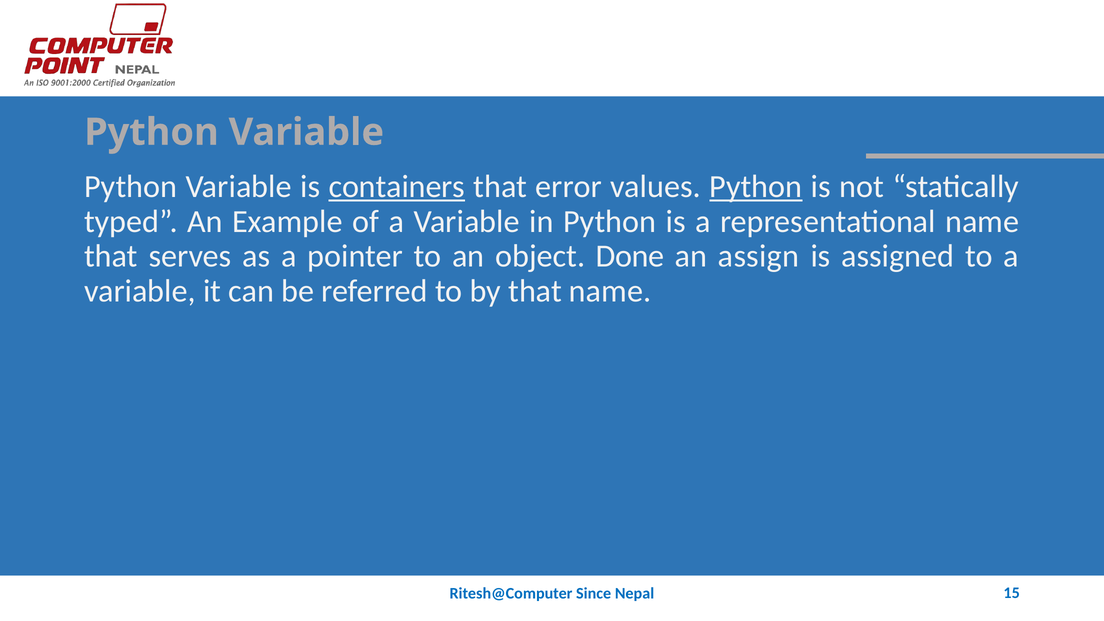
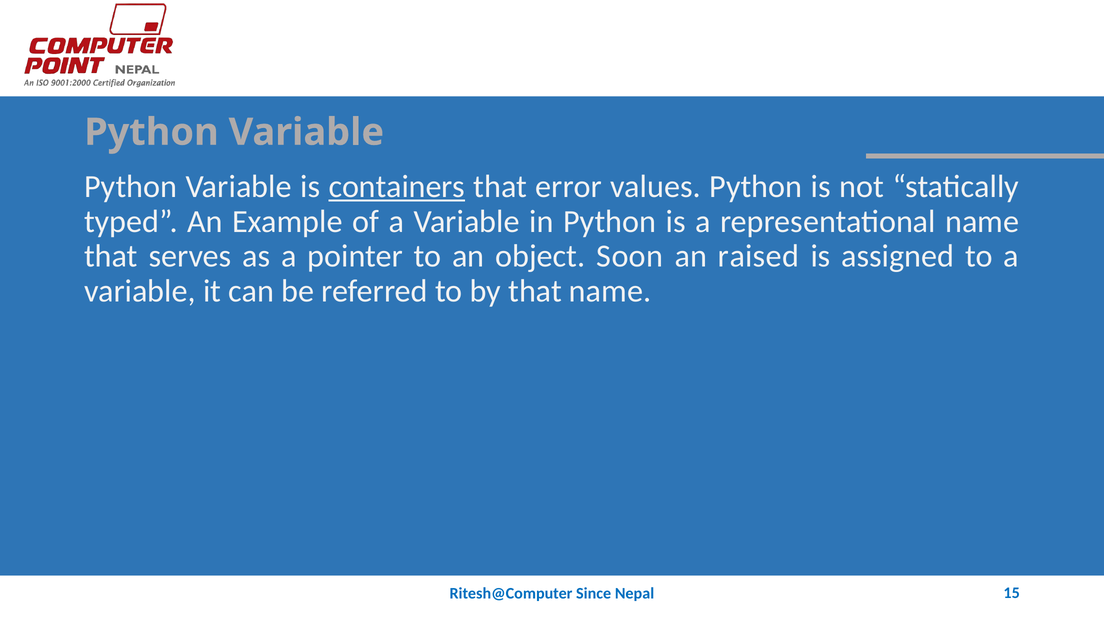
Python underline: present -> none (756, 187)
Done: Done -> Soon (630, 256)
assign: assign -> raised (759, 256)
